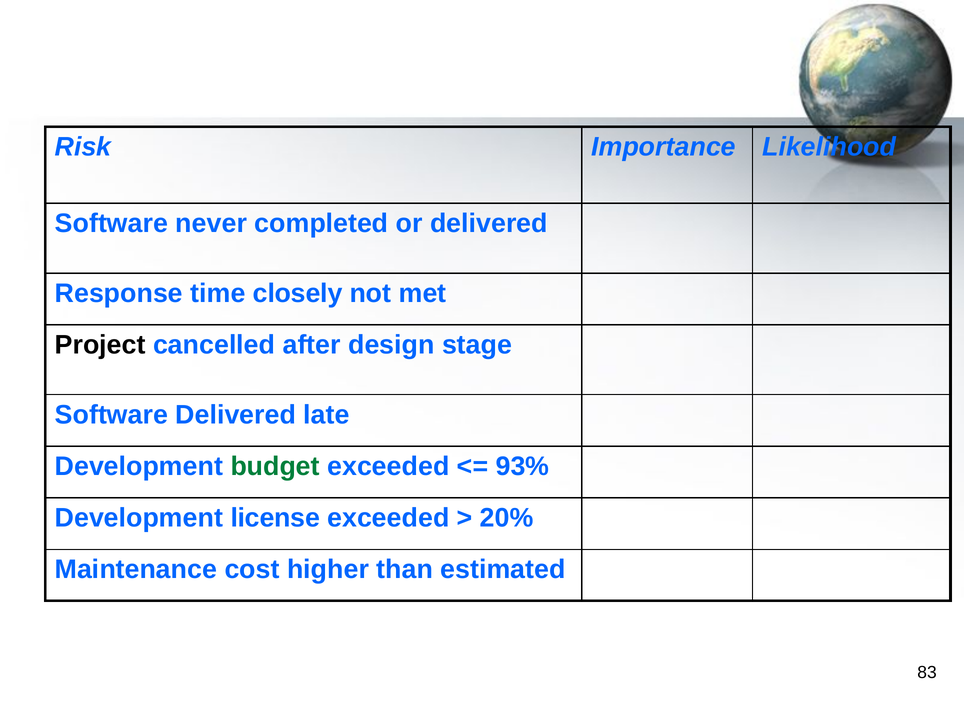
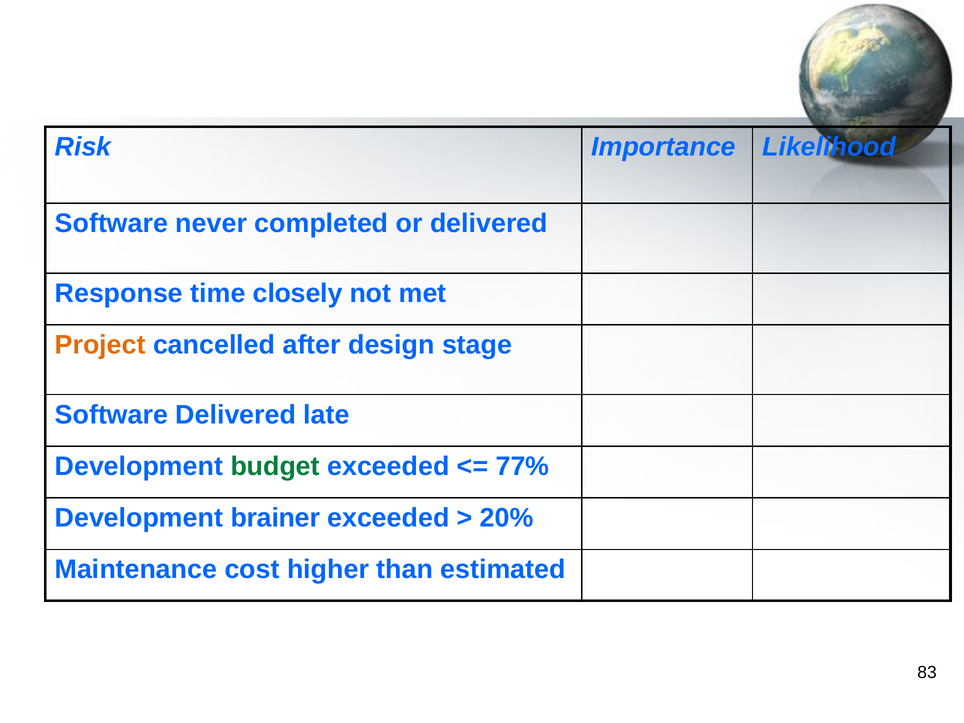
Project colour: black -> orange (100, 345)
93%: 93% -> 77% (522, 466)
license: license -> brainer (275, 518)
